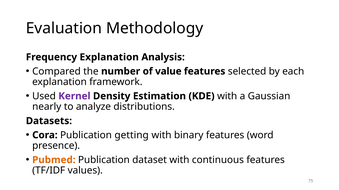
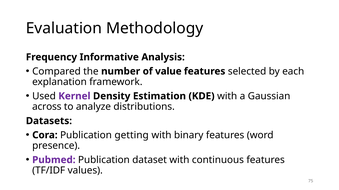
Frequency Explanation: Explanation -> Informative (109, 57)
nearly: nearly -> across (47, 107)
Pubmed colour: orange -> purple (54, 160)
